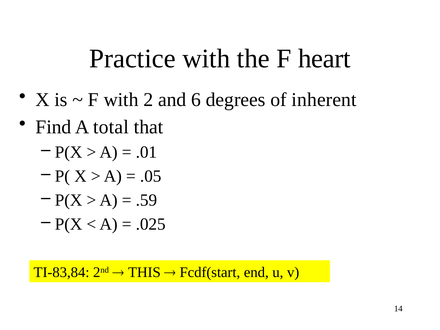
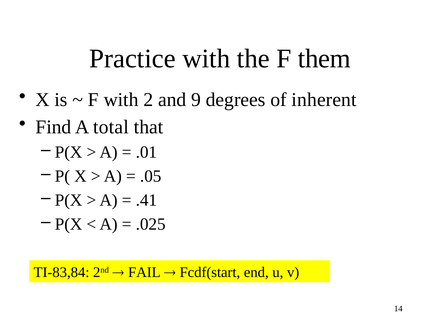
heart: heart -> them (324, 59)
6: 6 -> 9 (196, 100)
.59: .59 -> .41 (146, 200)
THIS: THIS -> FAIL (144, 272)
